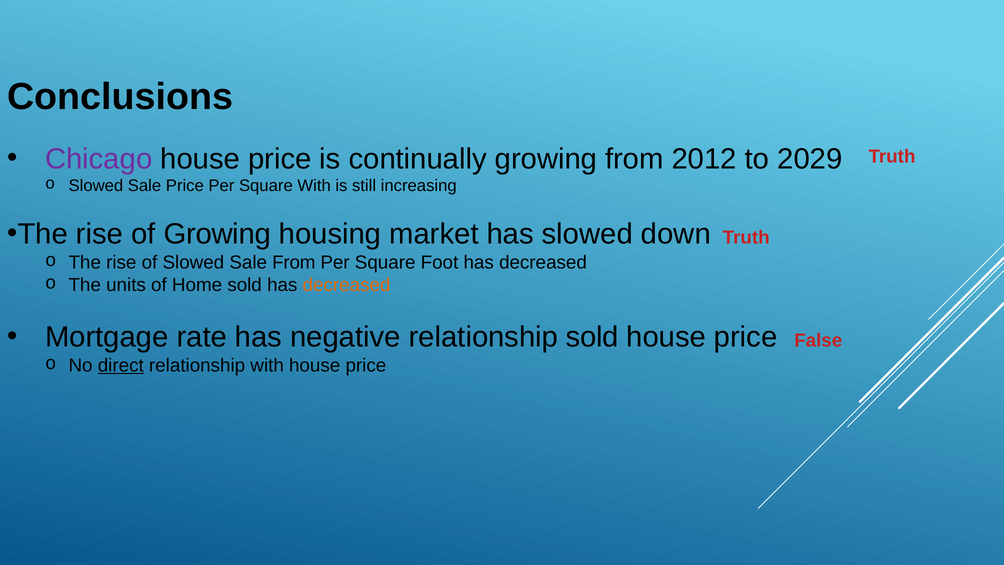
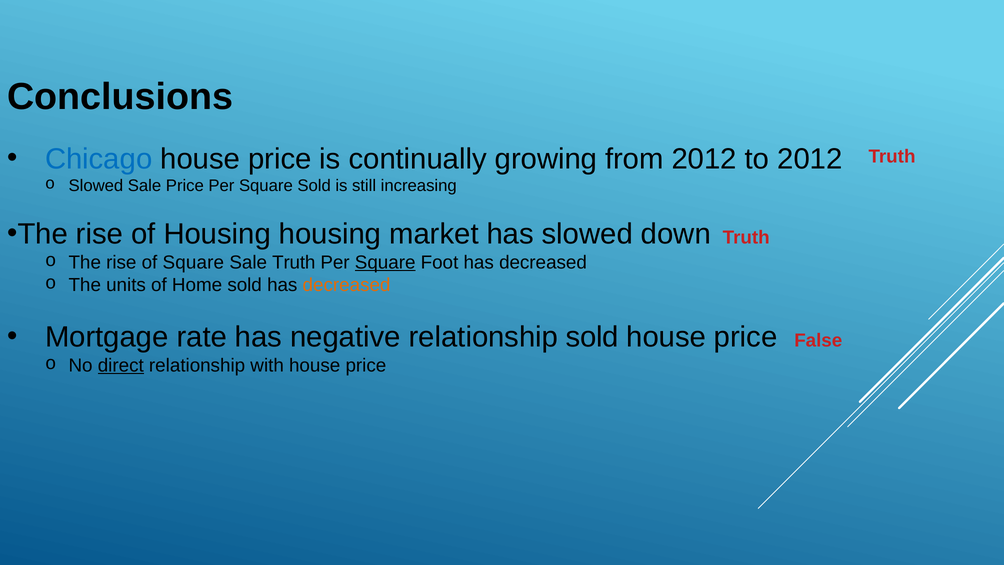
Chicago colour: purple -> blue (99, 159)
to 2029: 2029 -> 2012 (810, 159)
Square With: With -> Sold (314, 186)
of Growing: Growing -> Housing (217, 234)
of Slowed: Slowed -> Square (193, 262)
Sale From: From -> Truth (294, 262)
Square underline: none -> present (385, 262)
